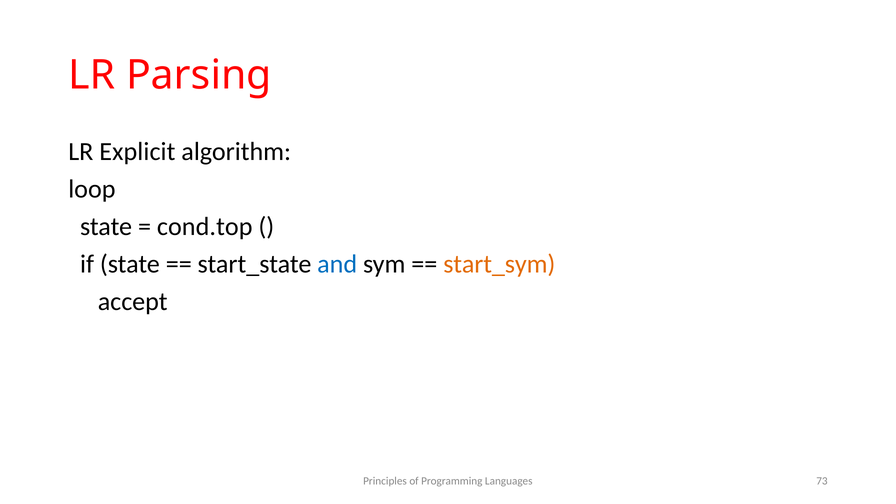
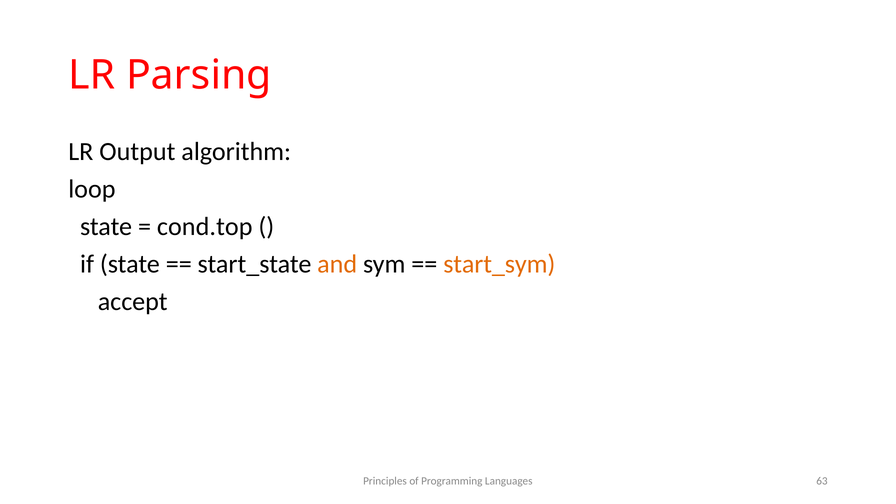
Explicit: Explicit -> Output (137, 151)
and colour: blue -> orange (337, 264)
73: 73 -> 63 (822, 481)
